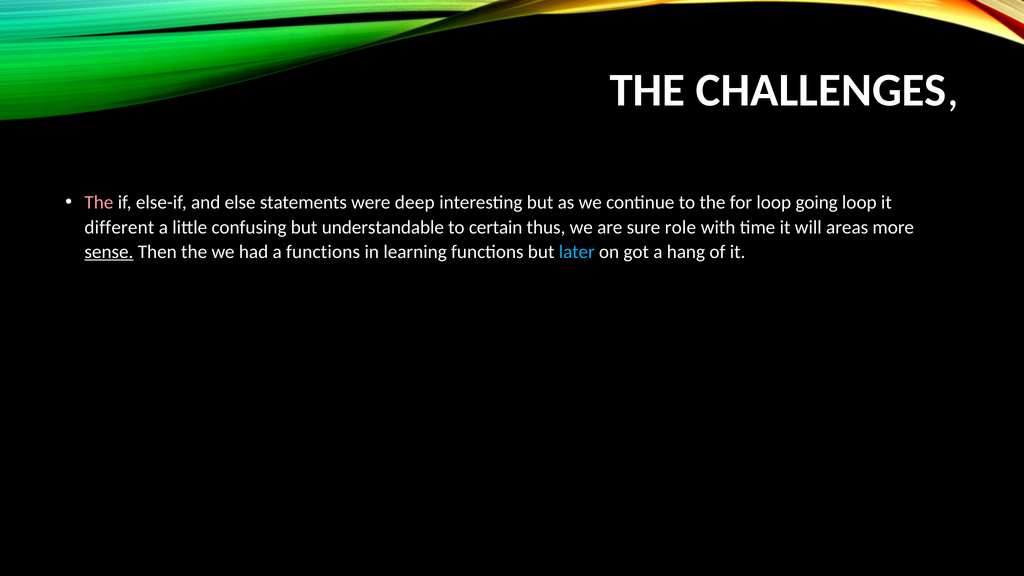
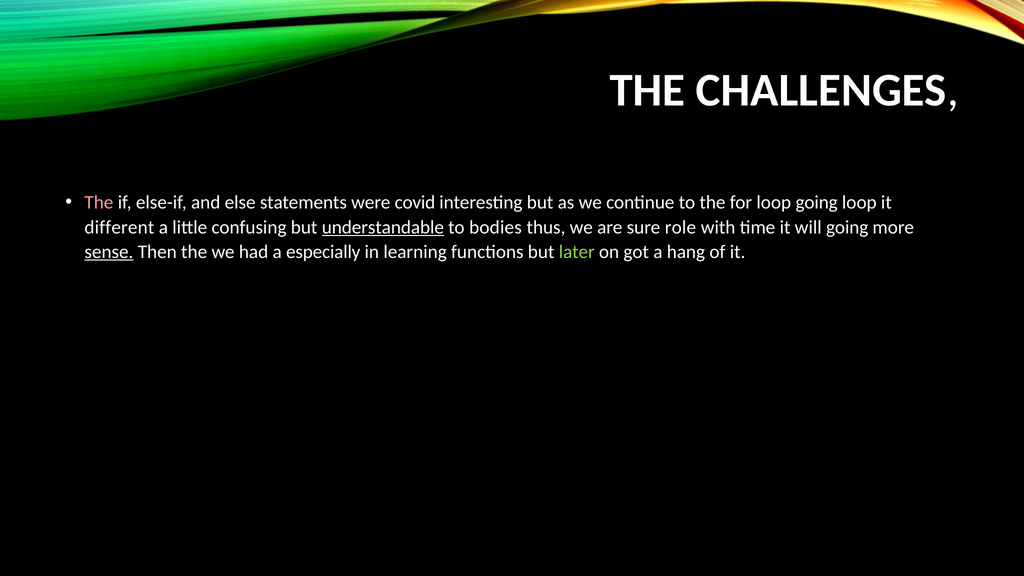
deep: deep -> covid (415, 203)
understandable underline: none -> present (383, 227)
certain: certain -> bodies (495, 227)
will areas: areas -> going (847, 227)
a functions: functions -> especially (323, 252)
later colour: light blue -> light green (577, 252)
